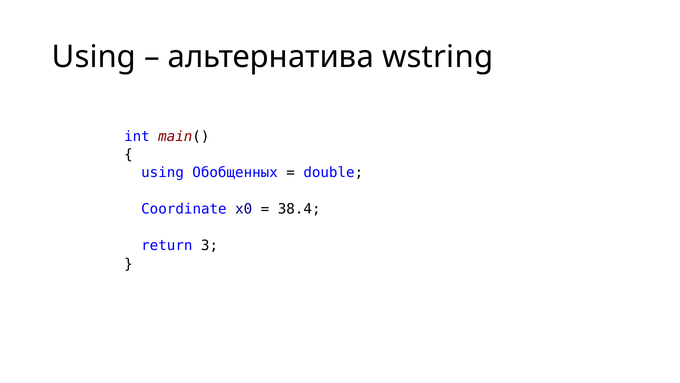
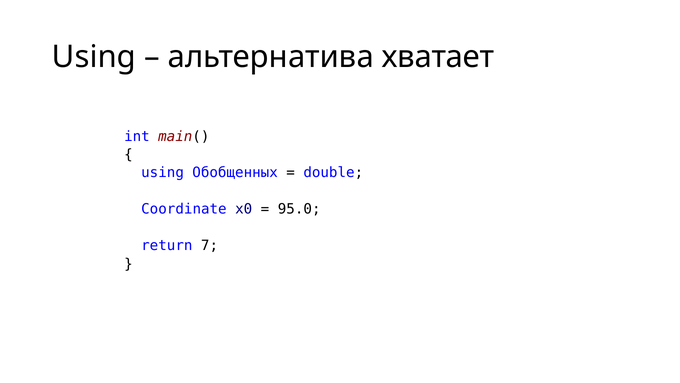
wstring: wstring -> хватает (438, 57)
38.4: 38.4 -> 95.0 (299, 209)
3: 3 -> 7 (210, 245)
